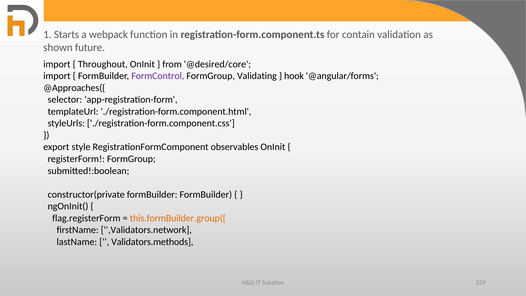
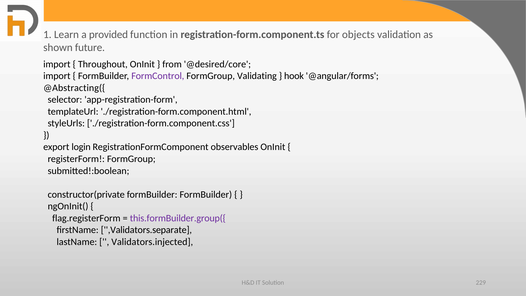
Starts: Starts -> Learn (66, 34)
webpack: webpack -> provided (108, 34)
contain: contain -> objects (358, 34)
@Approaches({: @Approaches({ -> @Abstracting({ (74, 88)
style: style -> login (81, 147)
this.formBuilder.group({ colour: orange -> purple (178, 218)
,Validators.network: ,Validators.network -> ,Validators.separate (146, 230)
Validators.methods: Validators.methods -> Validators.injected (152, 242)
